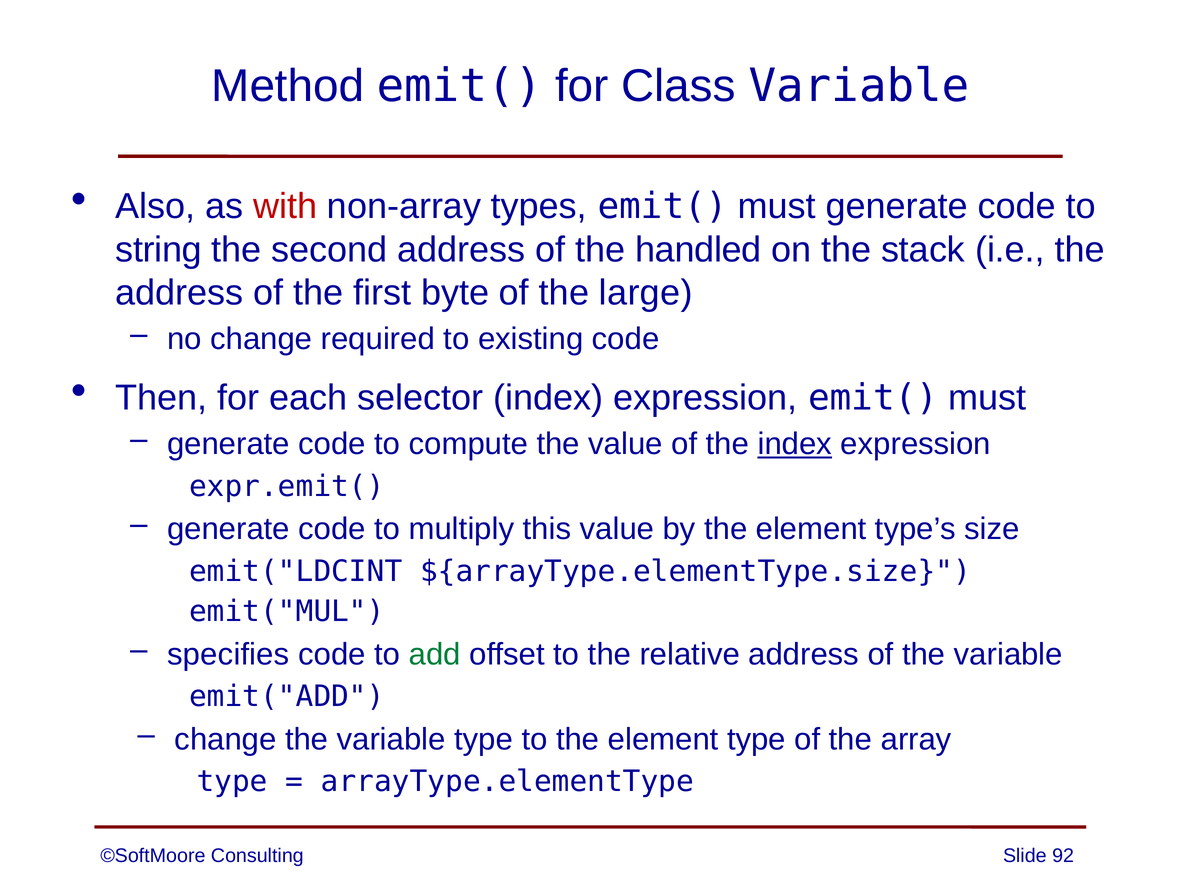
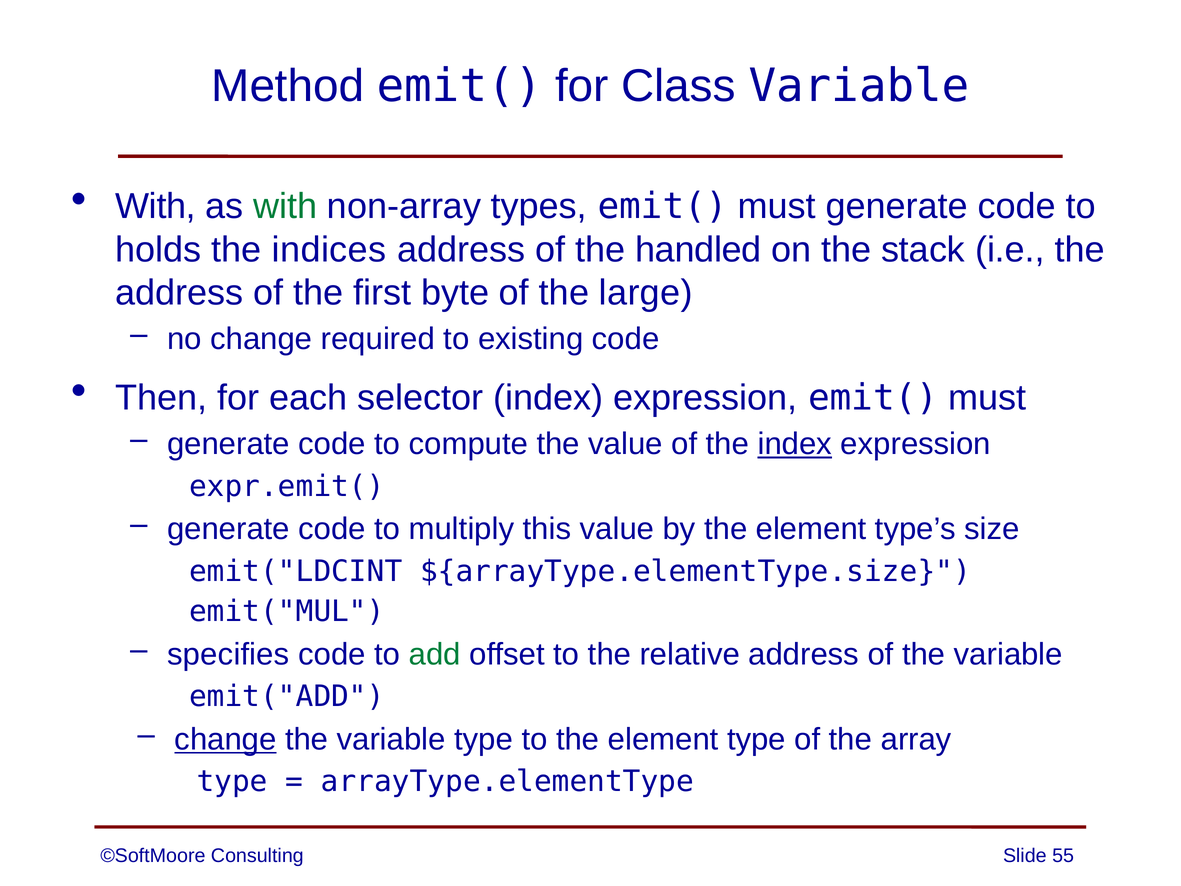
Also: Also -> With (156, 206)
with colour: red -> green (285, 206)
string: string -> holds (158, 250)
second: second -> indices (329, 250)
change underline: none -> present (225, 739)
92: 92 -> 55 (1063, 856)
